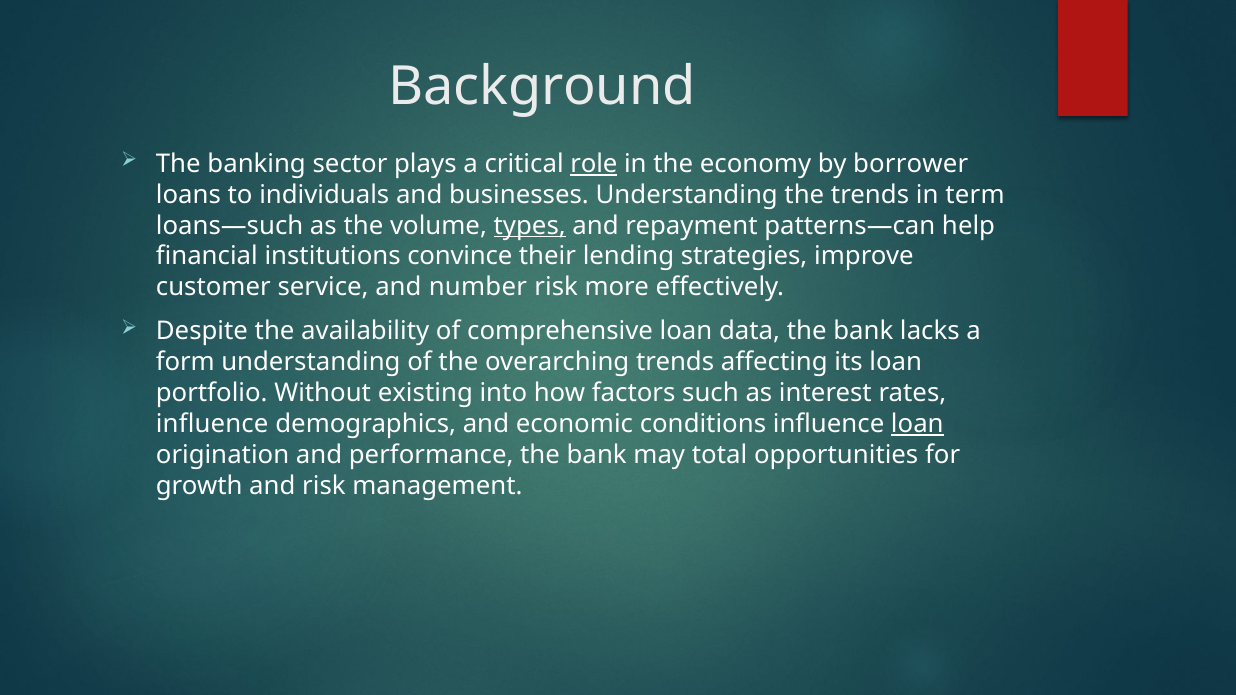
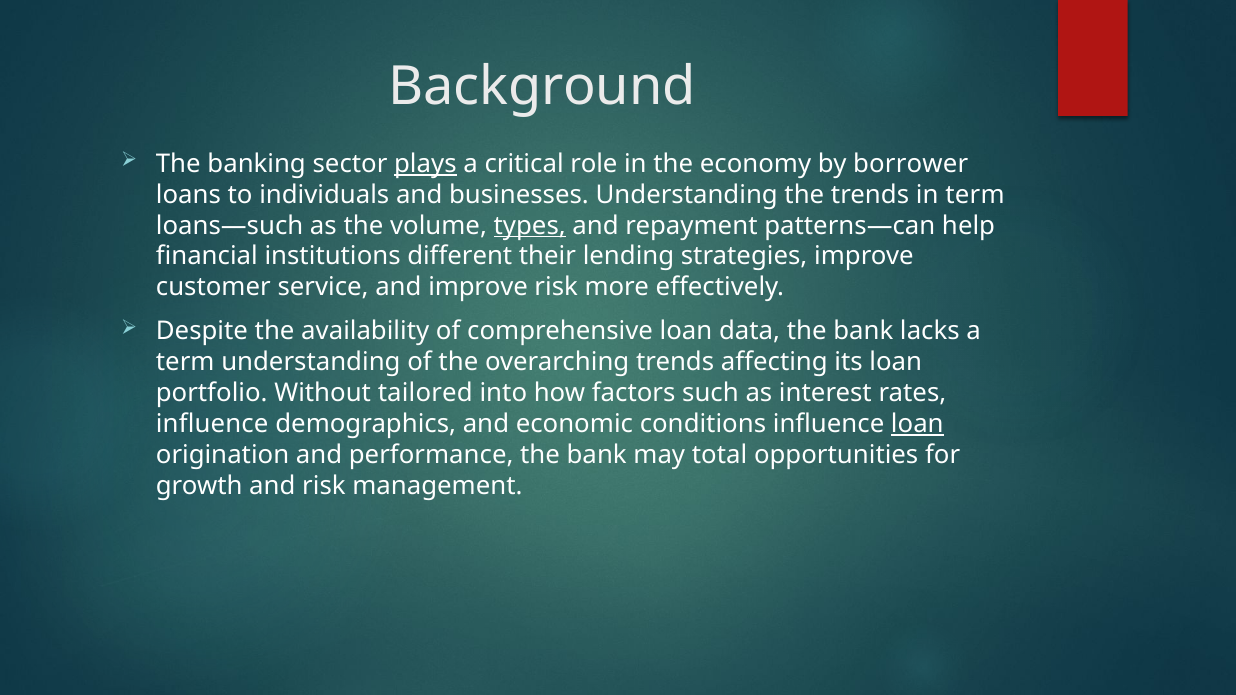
plays underline: none -> present (425, 164)
role underline: present -> none (594, 164)
convince: convince -> different (460, 257)
and number: number -> improve (478, 287)
form: form -> term (185, 362)
existing: existing -> tailored (425, 393)
